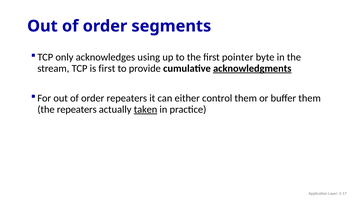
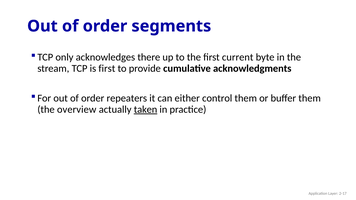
using: using -> there (149, 57)
pointer: pointer -> current (238, 57)
acknowledgments underline: present -> none (252, 68)
the repeaters: repeaters -> overview (77, 110)
